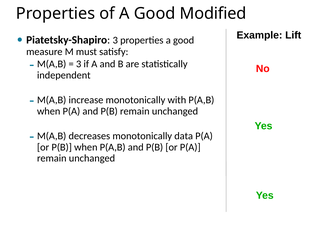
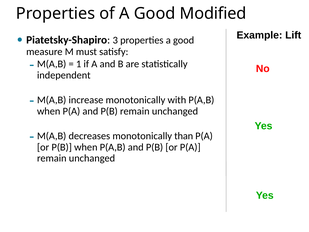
3: 3 -> 1 (79, 64)
data: data -> than (184, 136)
